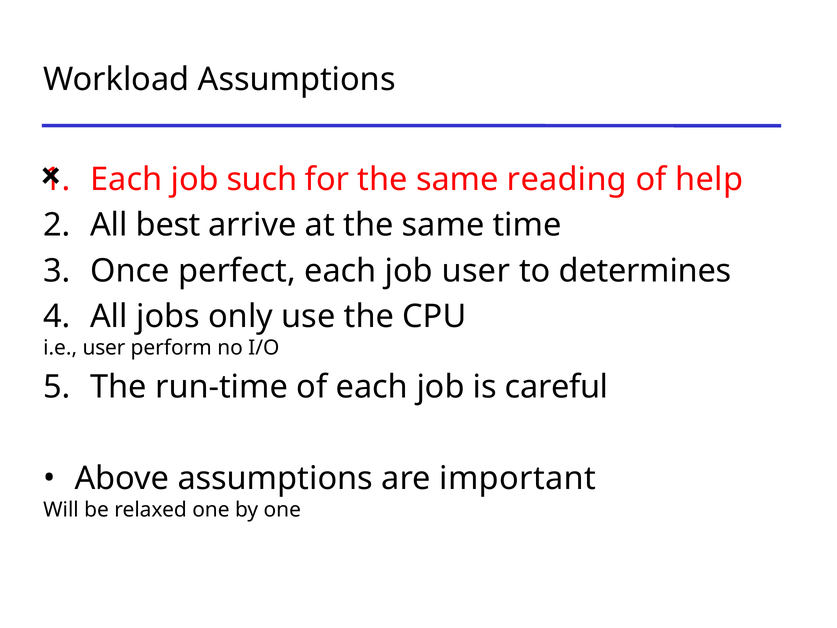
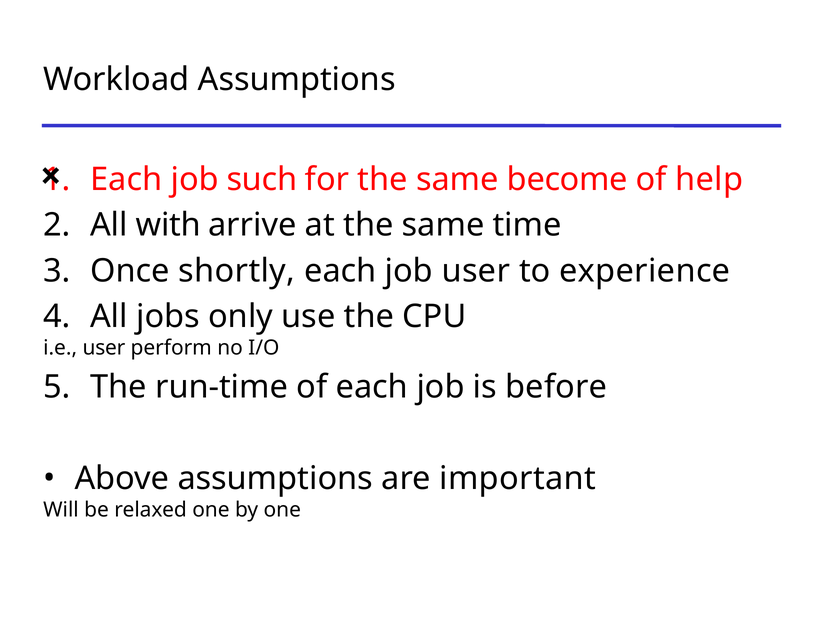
reading: reading -> become (567, 179)
best: best -> with (168, 225)
perfect: perfect -> shortly (237, 271)
determines: determines -> experience (645, 271)
careful: careful -> before (556, 387)
